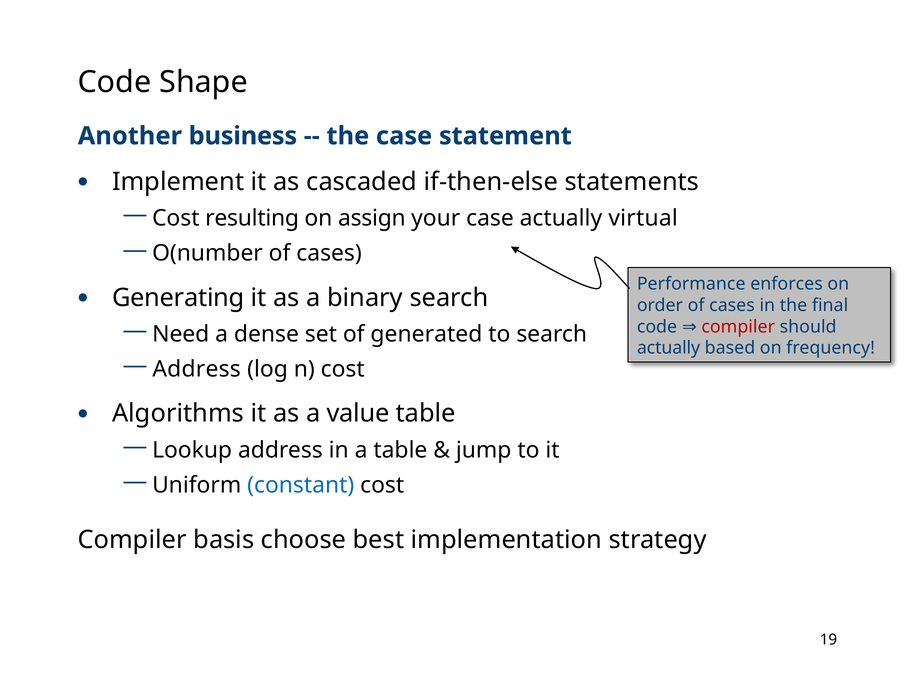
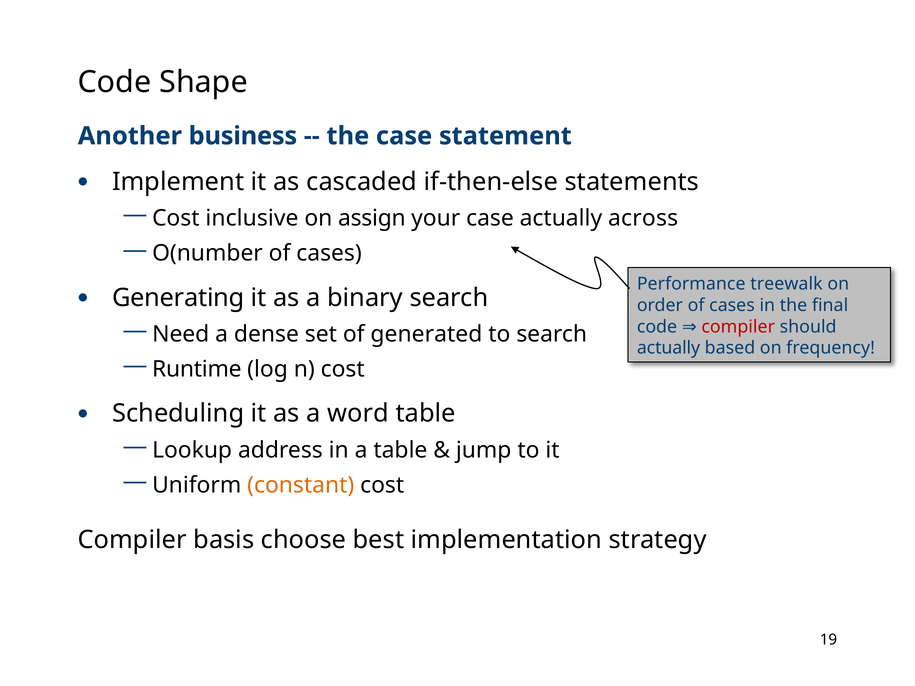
resulting: resulting -> inclusive (252, 218)
virtual: virtual -> across (643, 218)
enforces: enforces -> treewalk (787, 284)
Address: Address -> Runtime (197, 369)
Algorithms: Algorithms -> Scheduling (178, 414)
value: value -> word (358, 414)
constant colour: blue -> orange (301, 485)
